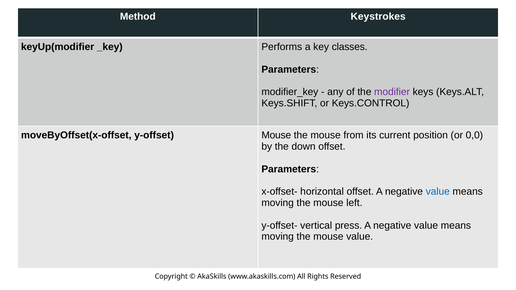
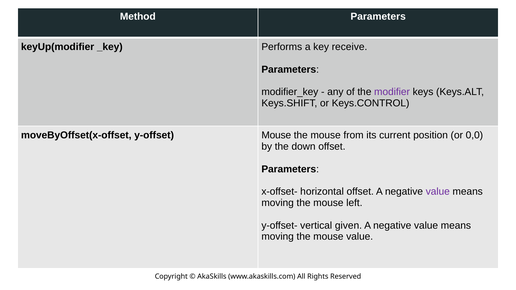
Method Keystrokes: Keystrokes -> Parameters (378, 17)
classes: classes -> receive (350, 47)
value colour: blue -> purple (438, 192)
press: press -> given (348, 226)
